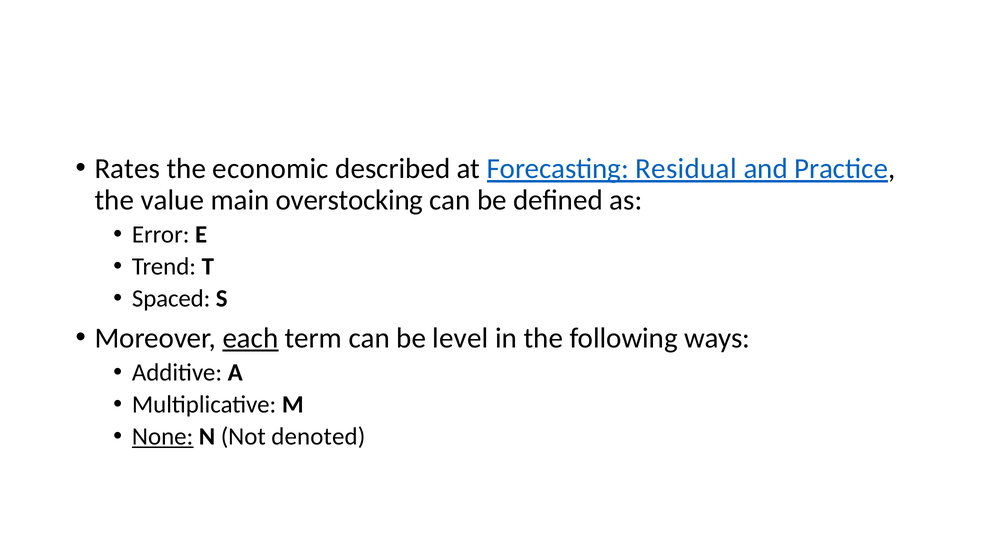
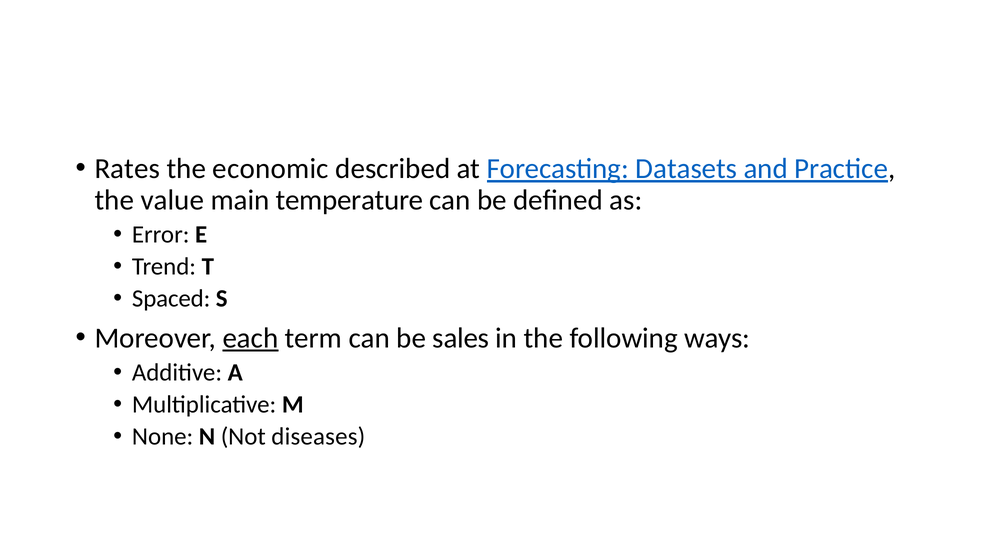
Residual: Residual -> Datasets (686, 169)
overstocking: overstocking -> temperature (350, 200)
level: level -> sales (461, 338)
None underline: present -> none (163, 437)
denoted: denoted -> diseases (318, 437)
